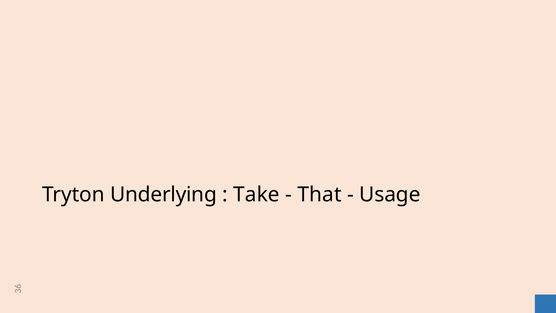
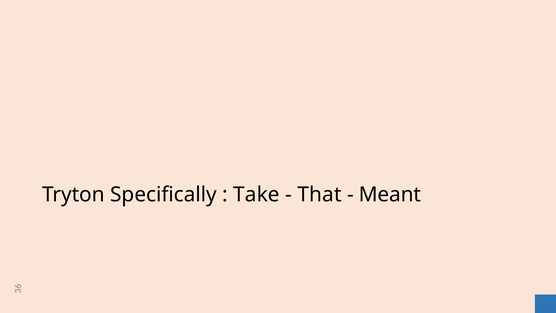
Underlying: Underlying -> Specifically (163, 195)
Usage: Usage -> Meant (390, 195)
